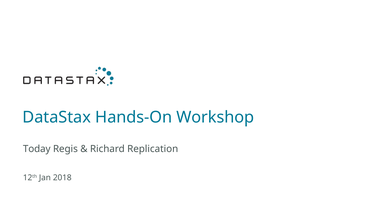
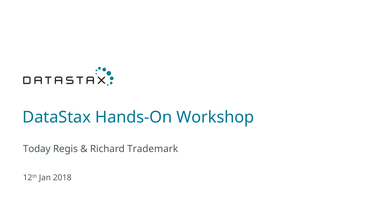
Replication: Replication -> Trademark (153, 149)
